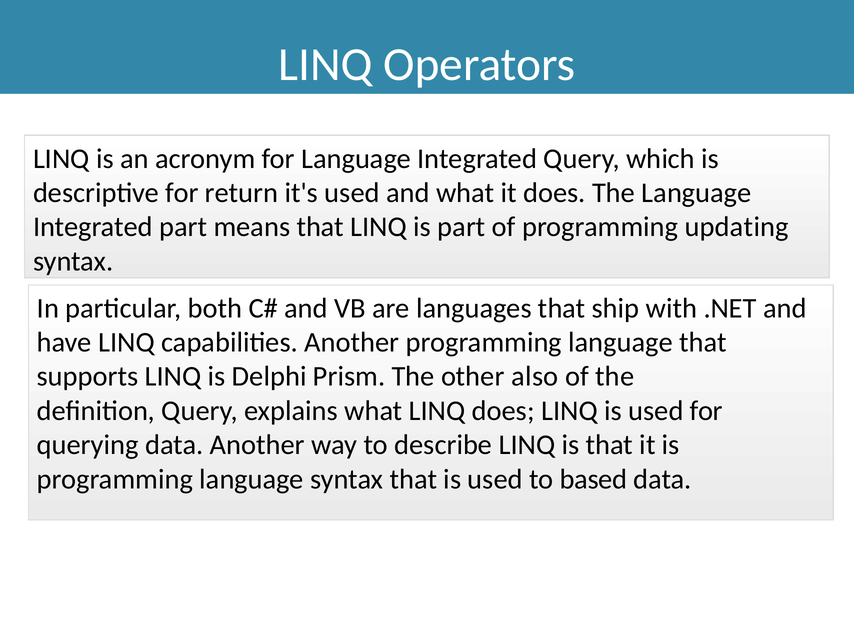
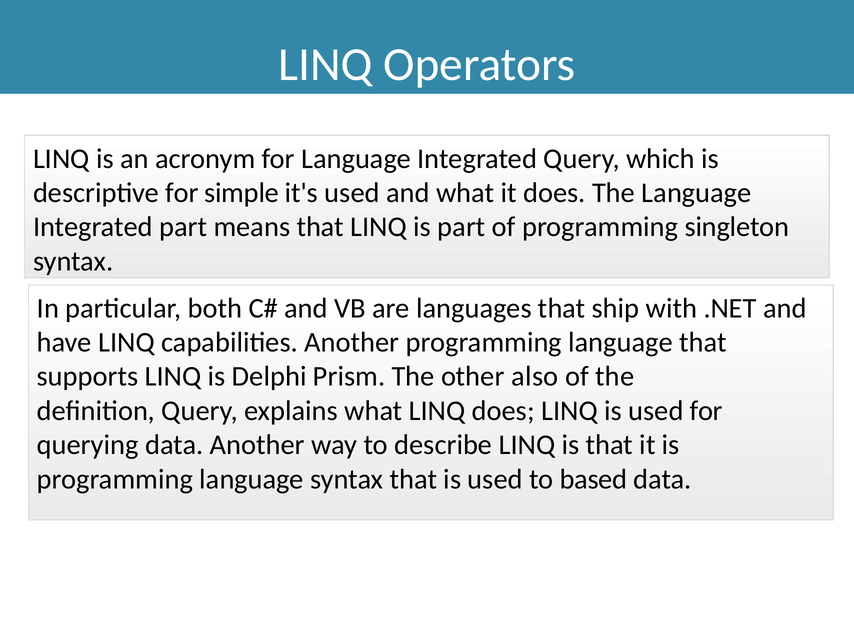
return: return -> simple (242, 193)
updating: updating -> singleton (737, 227)
